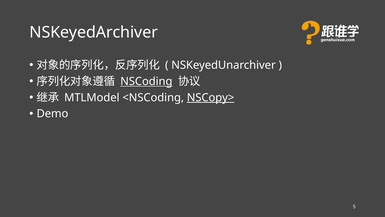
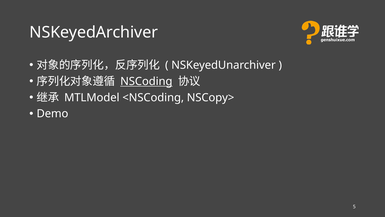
NSCopy> underline: present -> none (211, 97)
